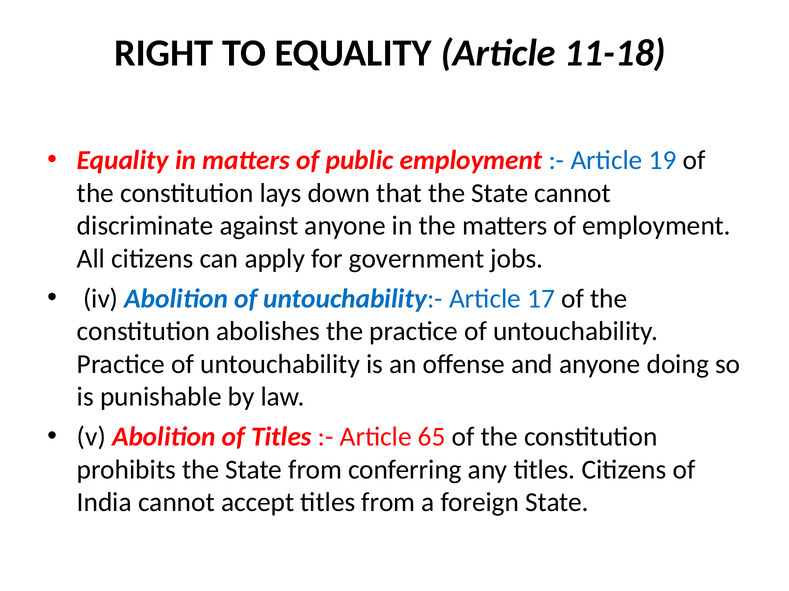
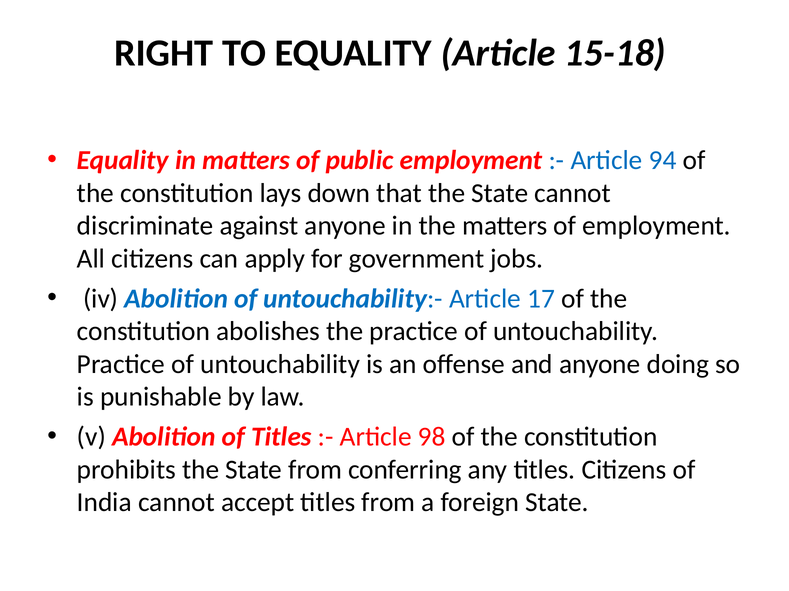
11-18: 11-18 -> 15-18 (615, 53)
19: 19 -> 94 (663, 160)
65: 65 -> 98 (432, 437)
